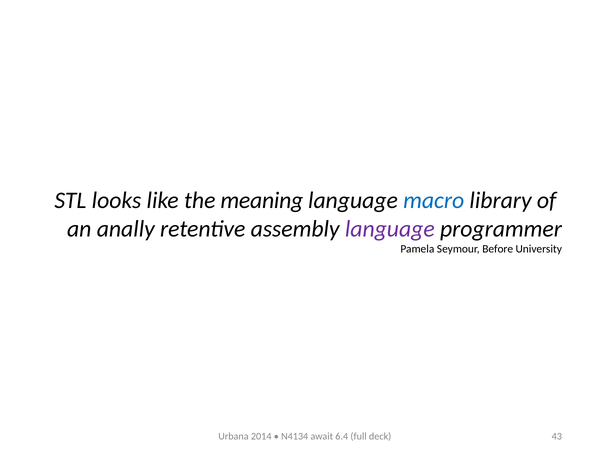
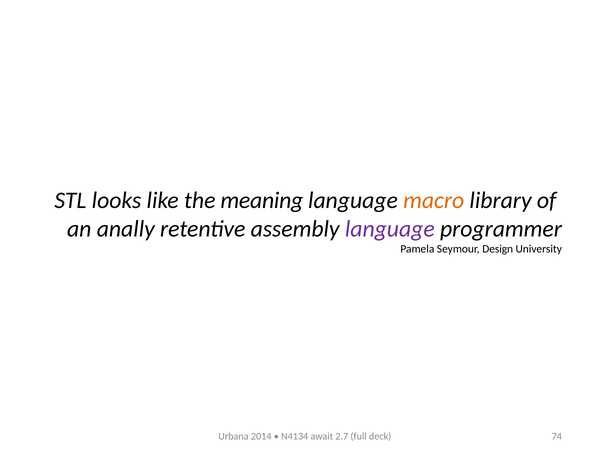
macro colour: blue -> orange (434, 201)
Before: Before -> Design (498, 249)
6.4: 6.4 -> 2.7 (342, 437)
43: 43 -> 74 (557, 437)
